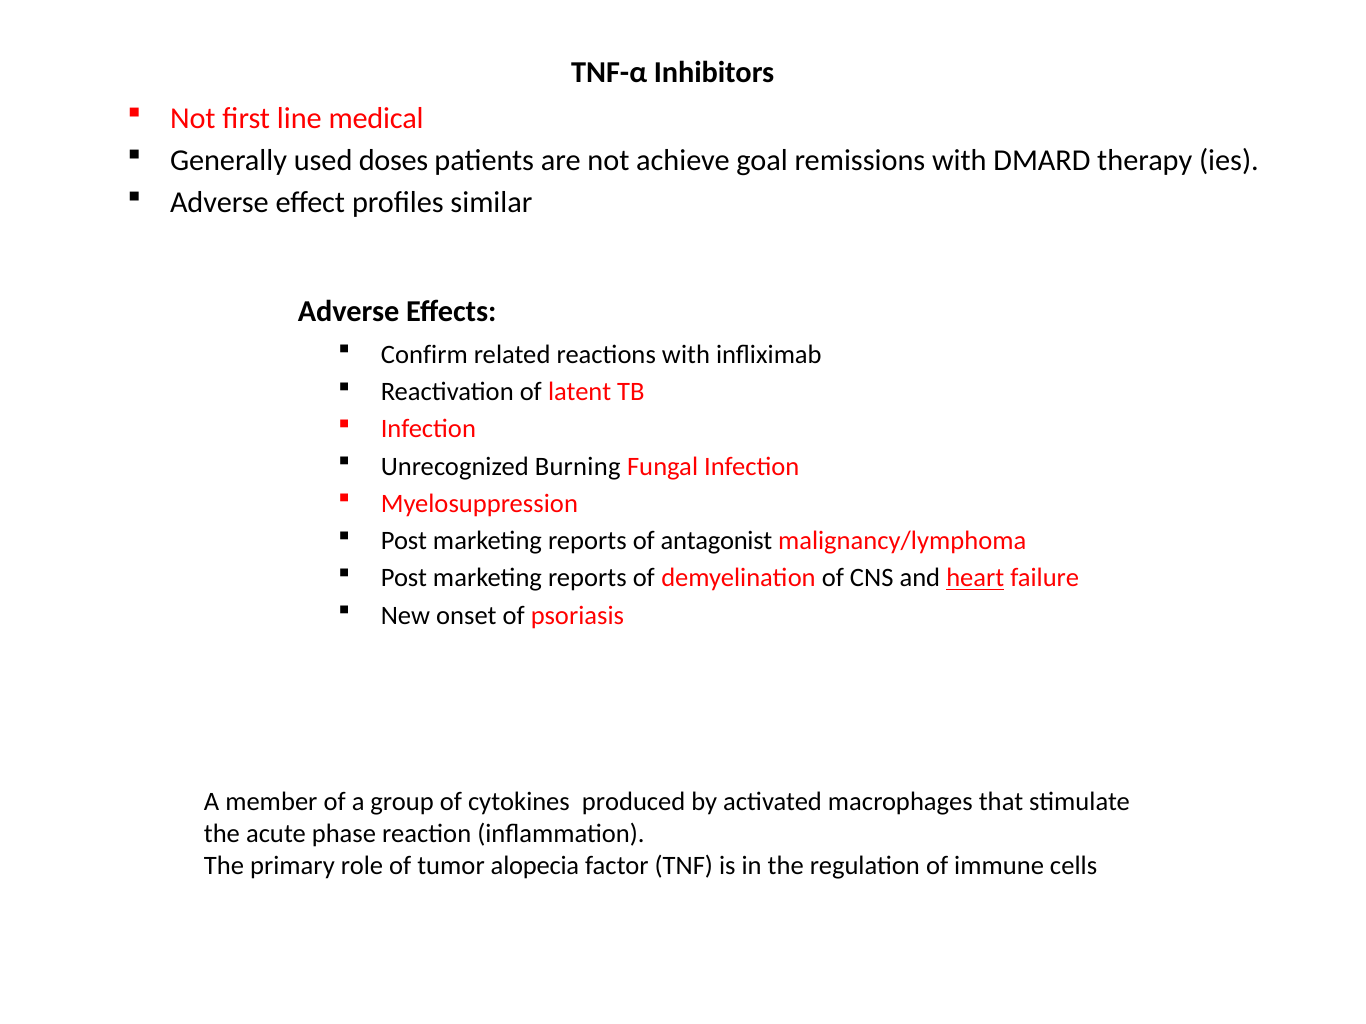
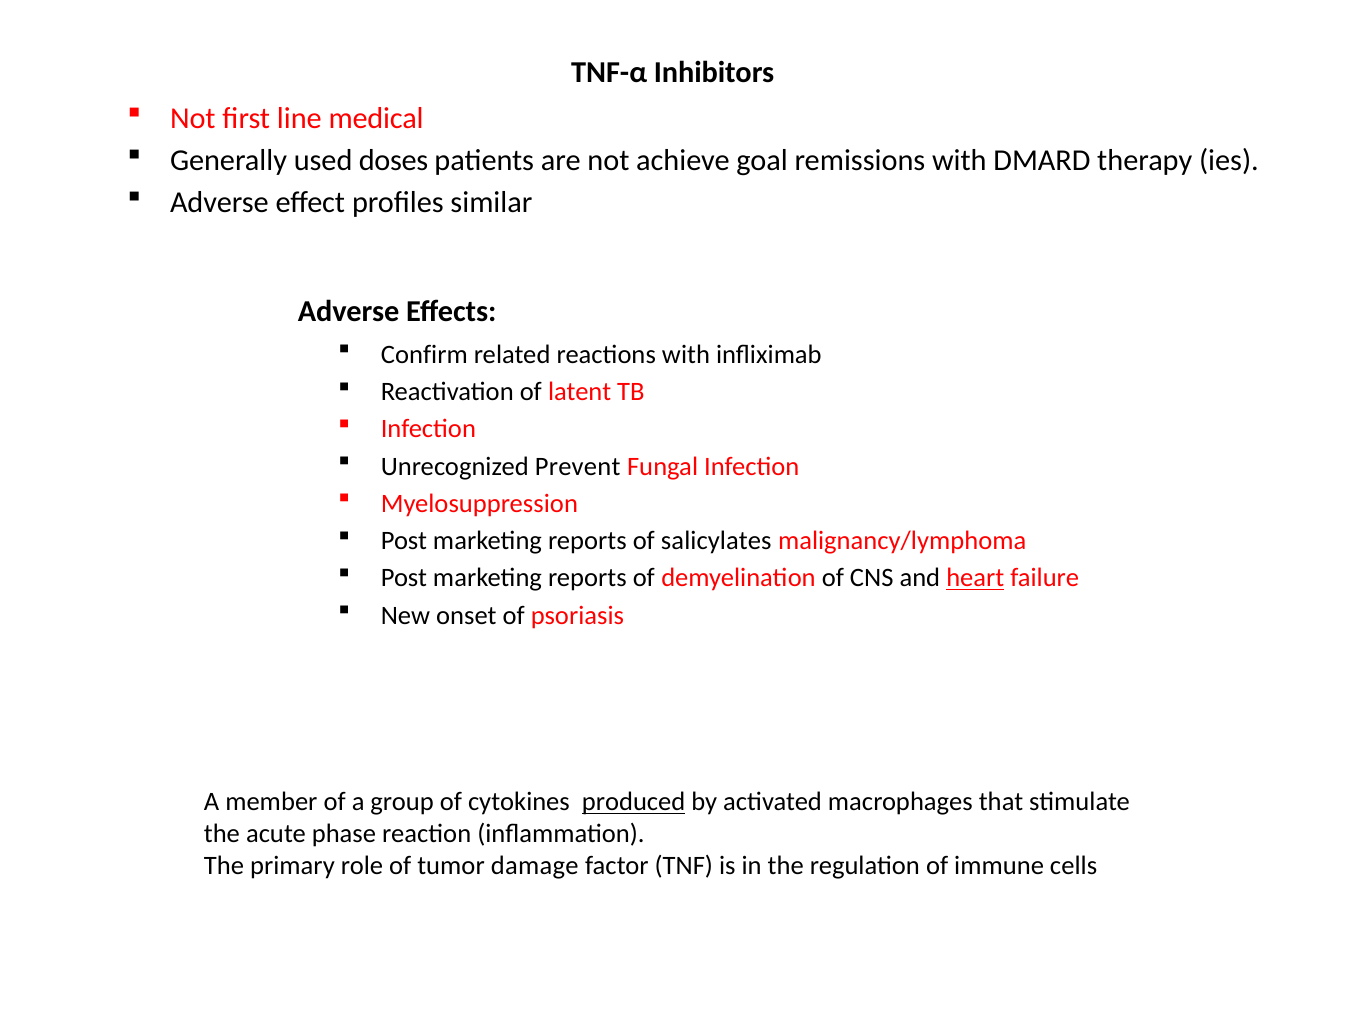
Burning: Burning -> Prevent (578, 467)
antagonist: antagonist -> salicylates (716, 541)
produced underline: none -> present (634, 802)
alopecia: alopecia -> damage (535, 866)
